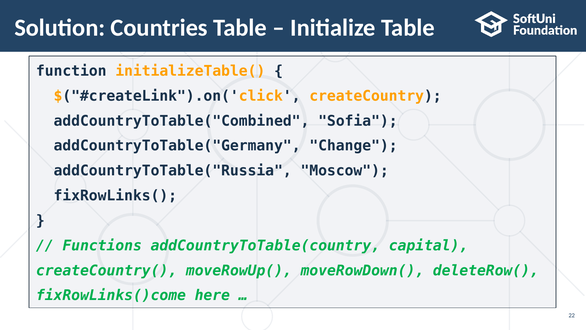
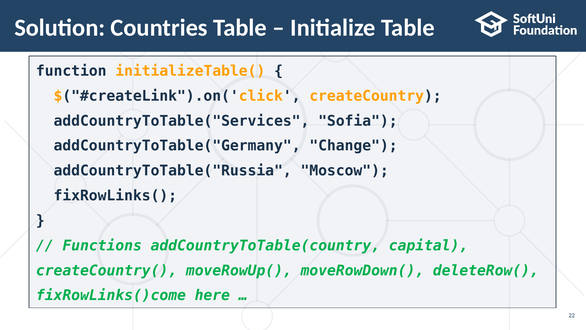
addCountryToTable("Combined: addCountryToTable("Combined -> addCountryToTable("Services (181, 121)
